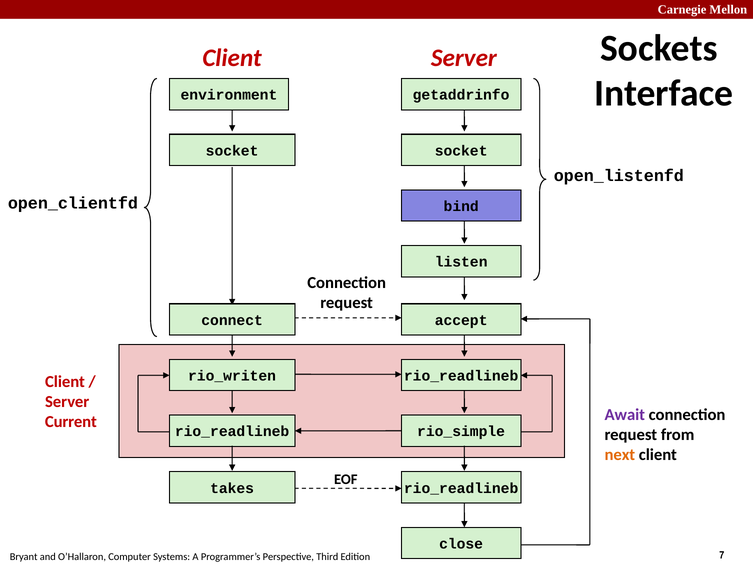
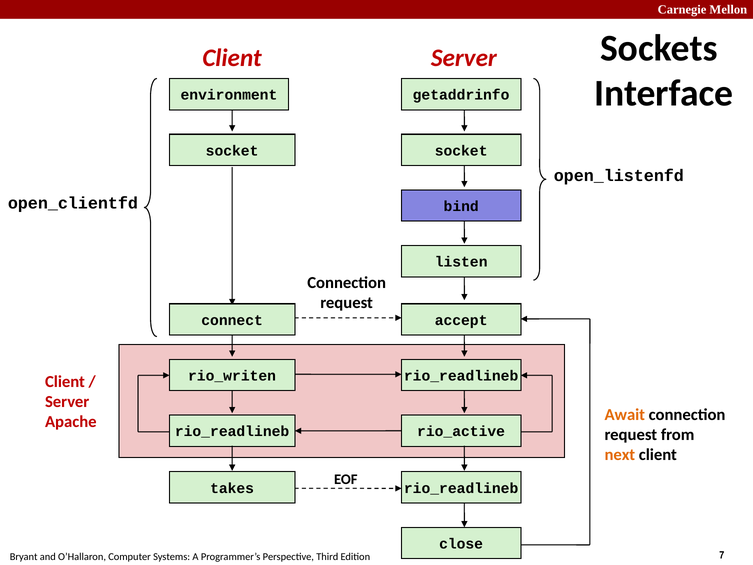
Await colour: purple -> orange (625, 415)
Current: Current -> Apache (71, 422)
rio_simple: rio_simple -> rio_active (461, 431)
